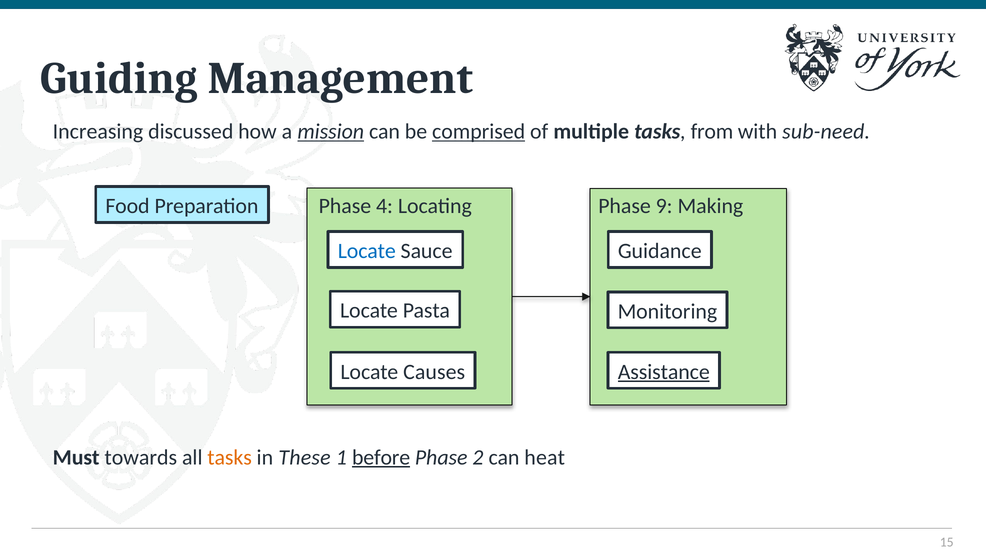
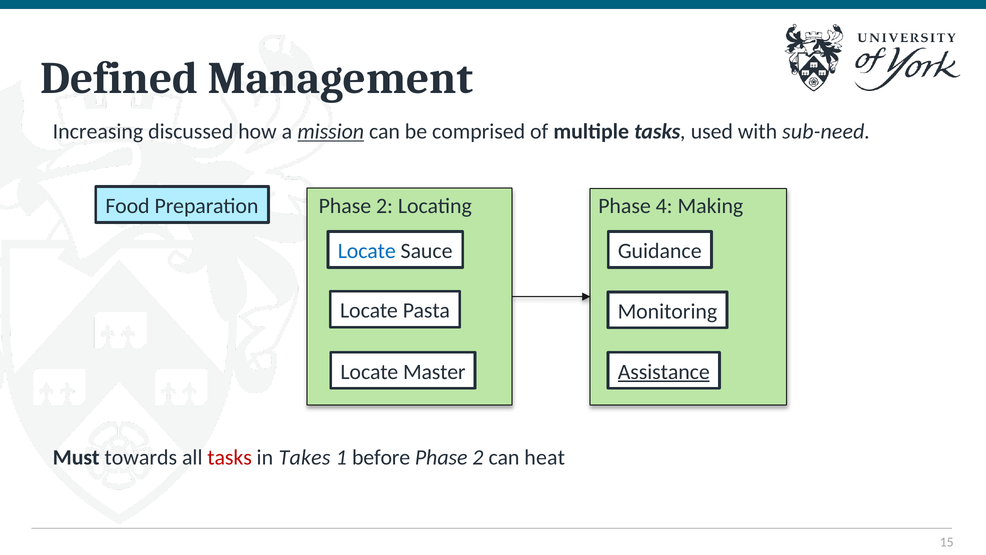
Guiding: Guiding -> Defined (119, 79)
comprised underline: present -> none (479, 132)
from: from -> used (712, 132)
4: 4 -> 2 (385, 206)
9: 9 -> 4 (664, 206)
Causes: Causes -> Master (434, 372)
tasks colour: orange -> red (230, 457)
These: These -> Takes (305, 457)
before underline: present -> none (381, 457)
